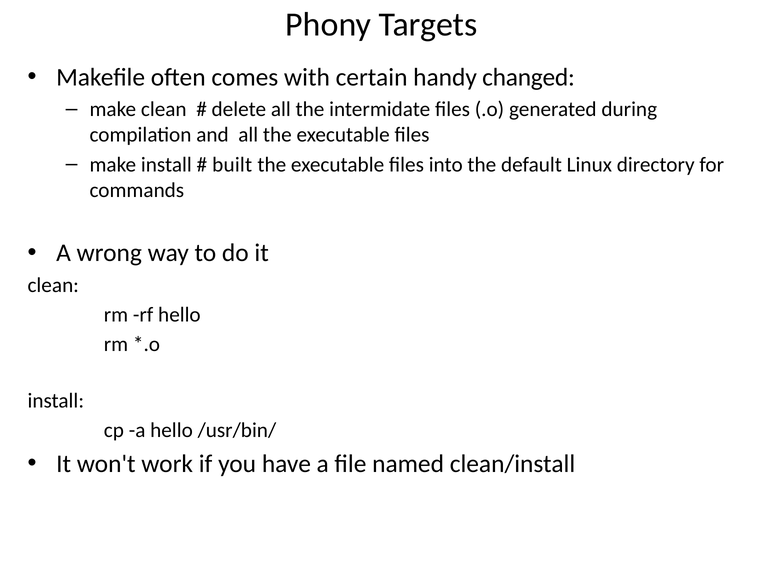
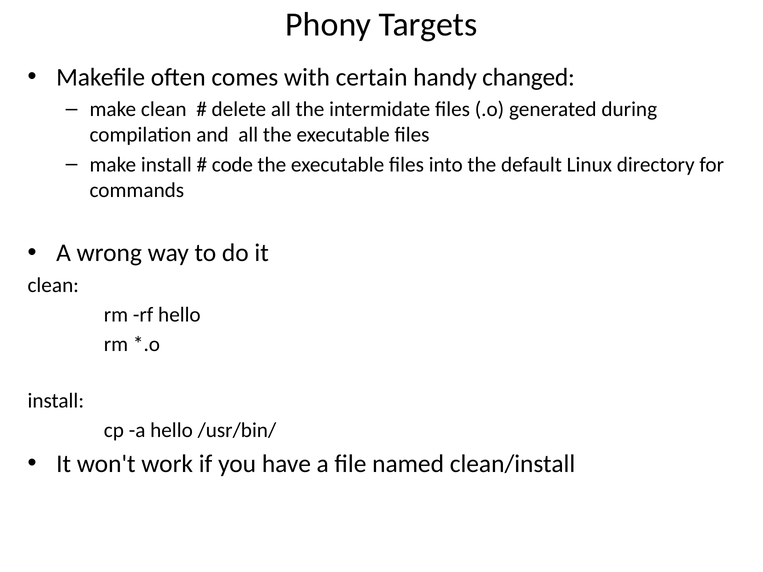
built: built -> code (232, 165)
